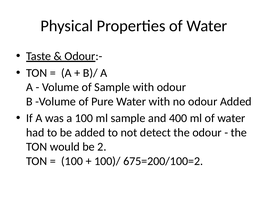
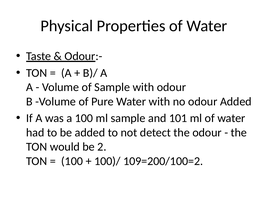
400: 400 -> 101 (178, 118)
675=200/100=2: 675=200/100=2 -> 109=200/100=2 (163, 161)
